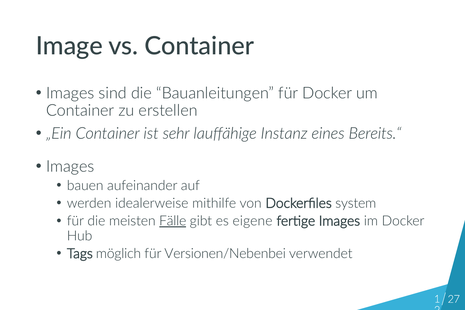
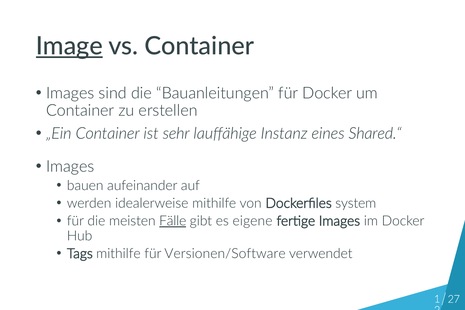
Image underline: none -> present (69, 46)
Bereits.“: Bereits.“ -> Shared.“ (375, 134)
Tags möglich: möglich -> mithilfe (118, 254)
Versionen/Nebenbei: Versionen/Nebenbei -> Versionen/Software (225, 254)
